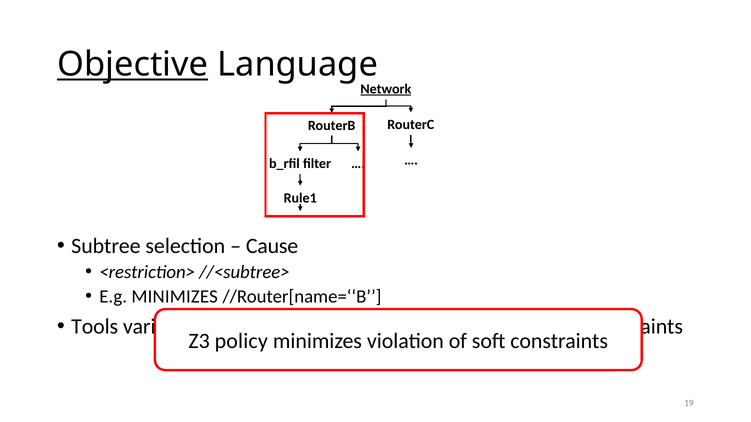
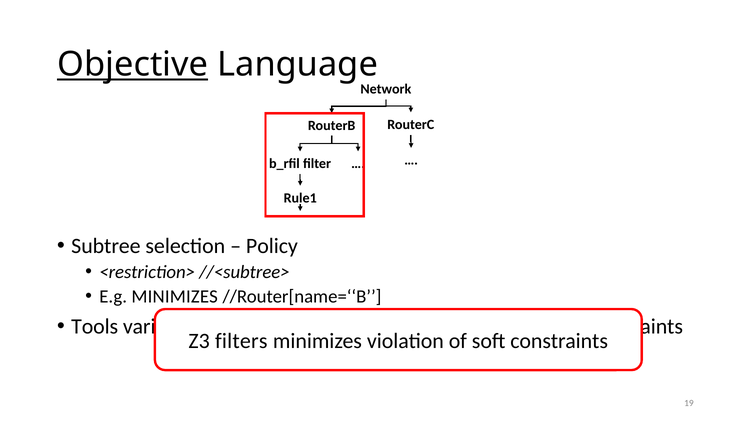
Network underline: present -> none (386, 89)
Cause: Cause -> Policy (272, 246)
policy: policy -> filters (241, 341)
